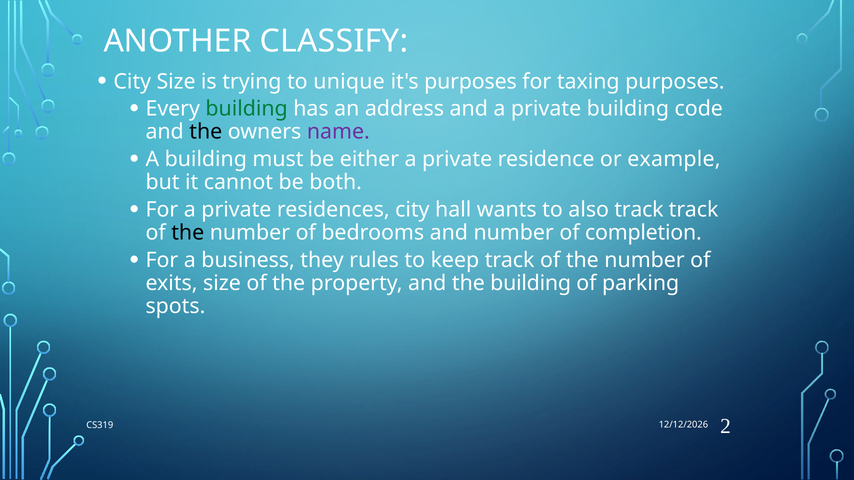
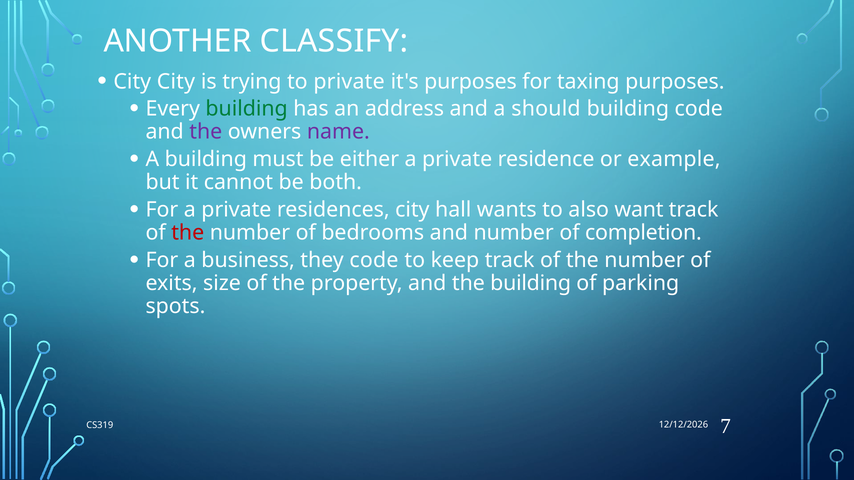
City Size: Size -> City (176, 82)
to unique: unique -> private (349, 82)
and a private: private -> should (546, 109)
the colour: black -> purple (206, 132)
also track: track -> want (639, 210)
the colour: black -> red (188, 233)
they rules: rules -> code (374, 261)
2: 2 -> 7 (726, 426)
